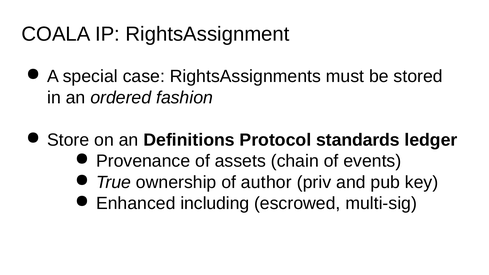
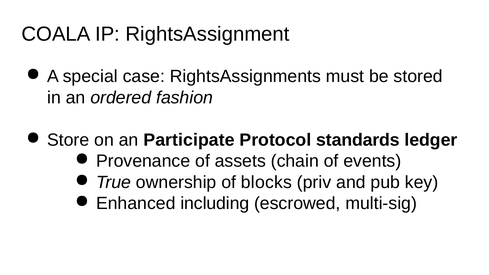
Definitions: Definitions -> Participate (189, 140)
author: author -> blocks (266, 182)
